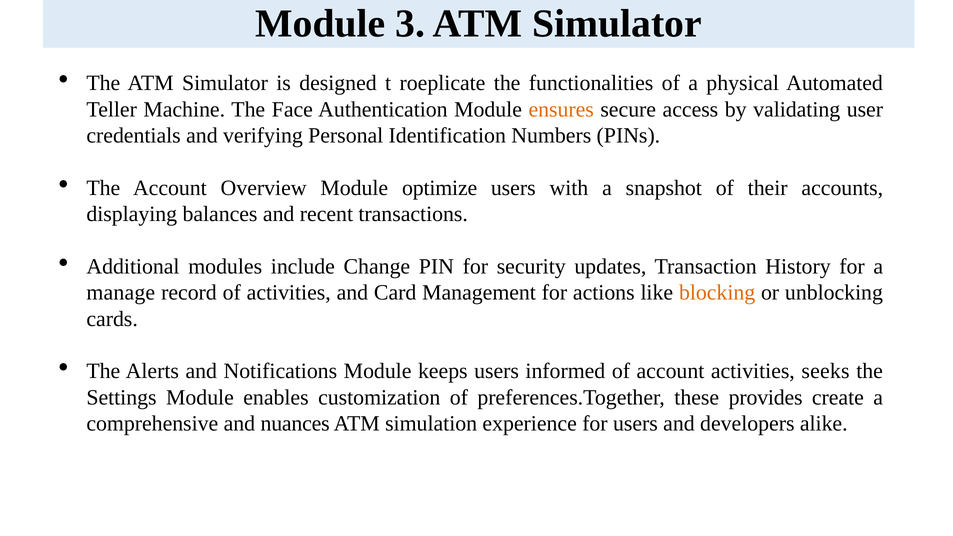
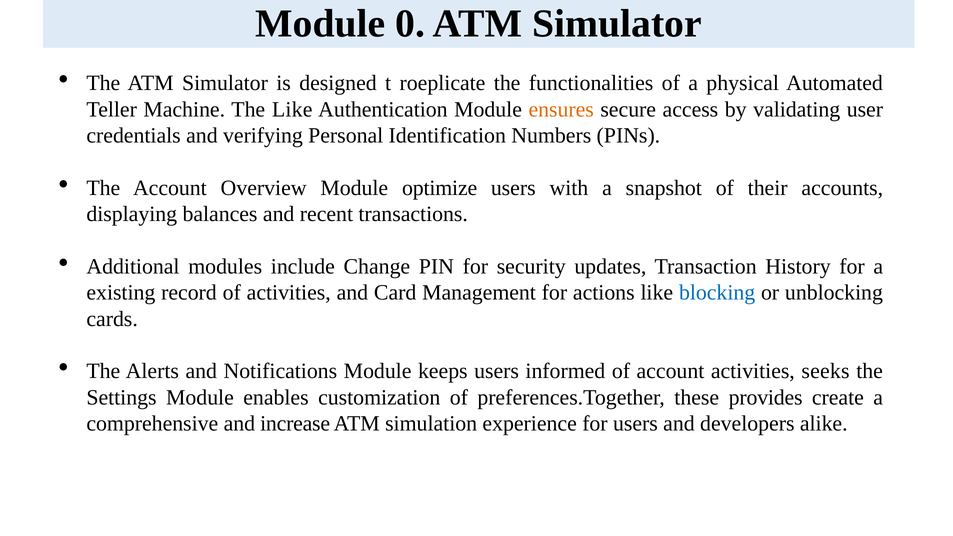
3: 3 -> 0 (410, 23)
The Face: Face -> Like (292, 109)
manage: manage -> existing (121, 293)
blocking colour: orange -> blue (717, 293)
nuances: nuances -> increase (295, 424)
